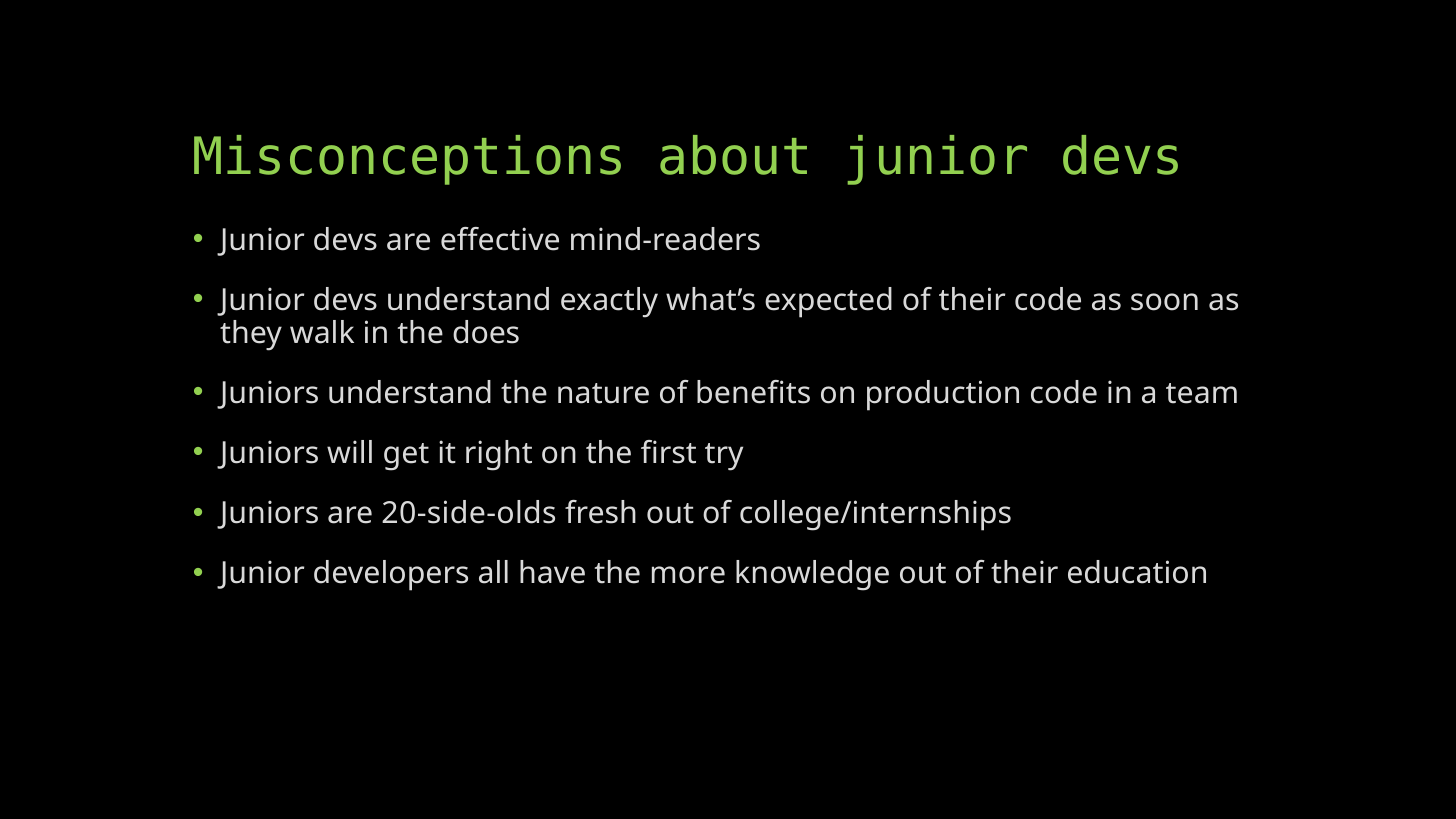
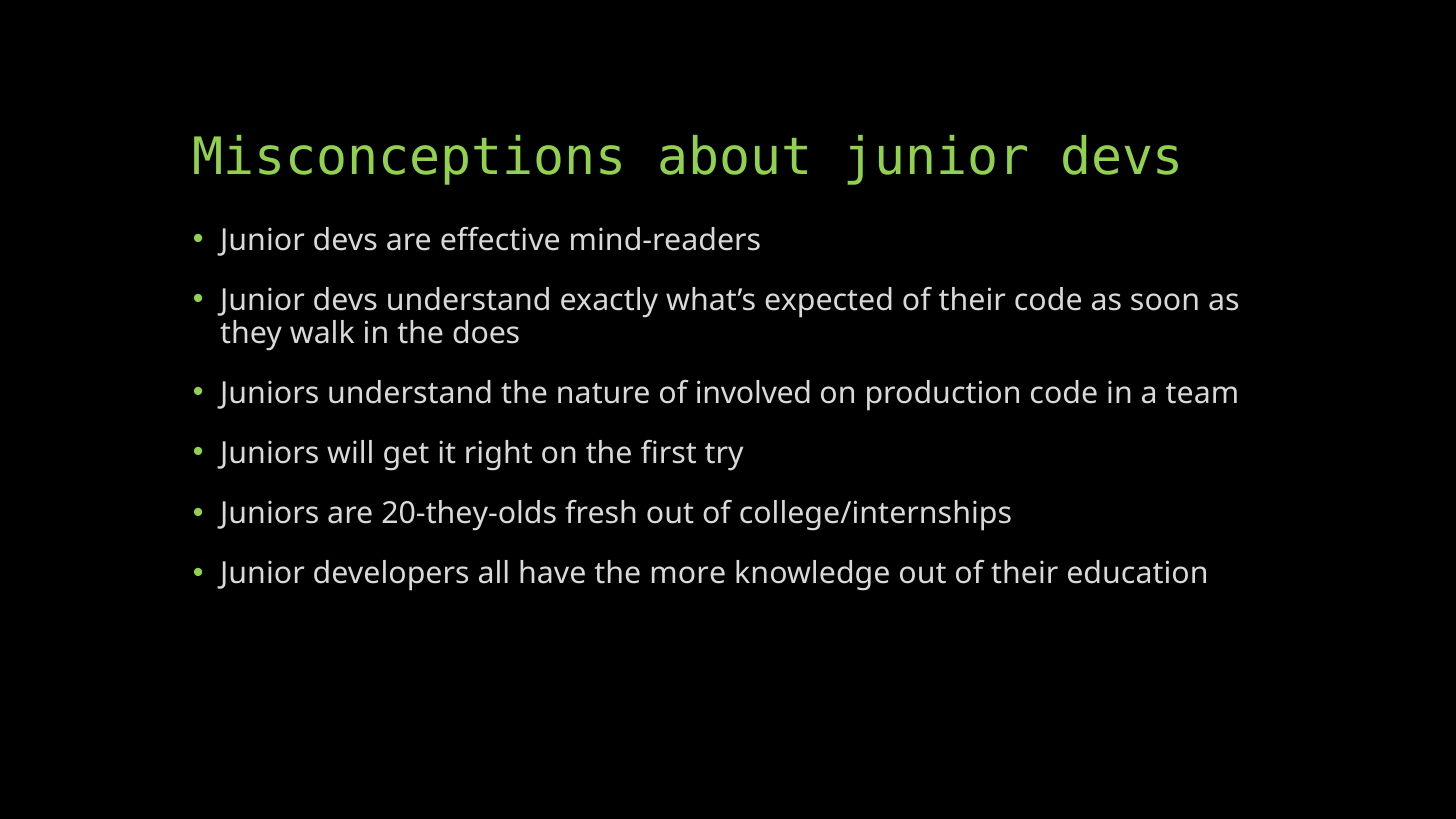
benefits: benefits -> involved (754, 393)
20-side-olds: 20-side-olds -> 20-they-olds (469, 513)
